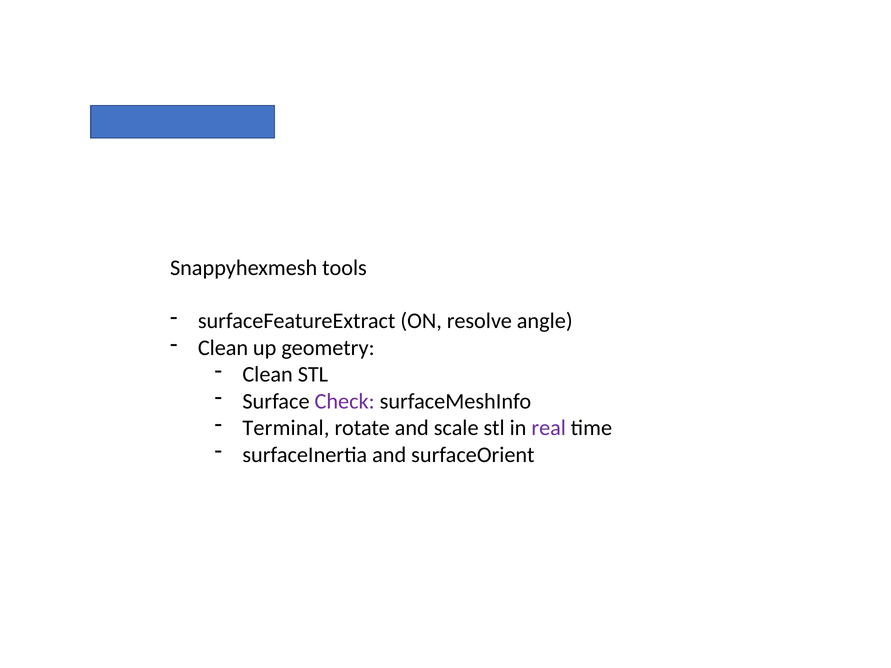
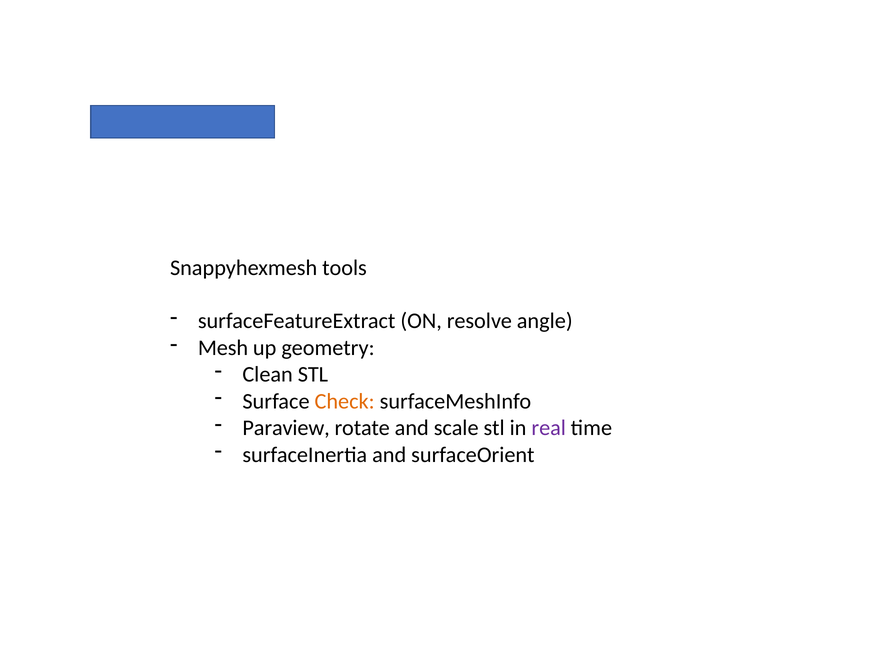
Clean: Clean -> Mesh (223, 348)
Check colour: purple -> orange (345, 401)
Terminal: Terminal -> Paraview (286, 428)
